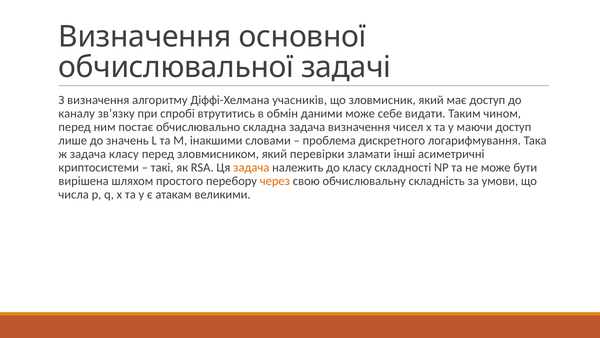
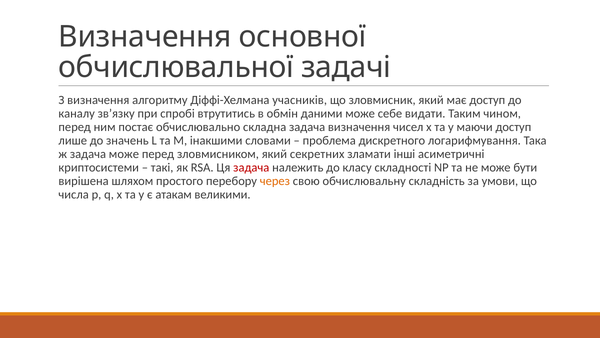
задача класу: класу -> може (124, 154)
перевірки: перевірки -> секретних (317, 154)
задача colour: orange -> red (251, 167)
